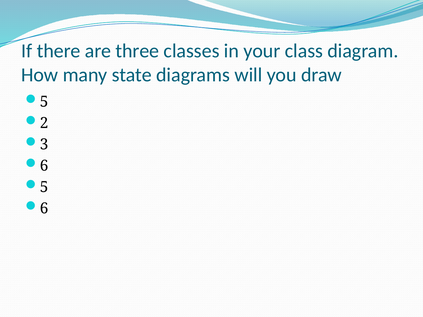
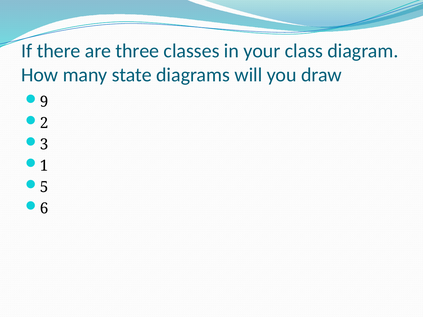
5: 5 -> 9 (44, 102)
6: 6 -> 1 (44, 166)
